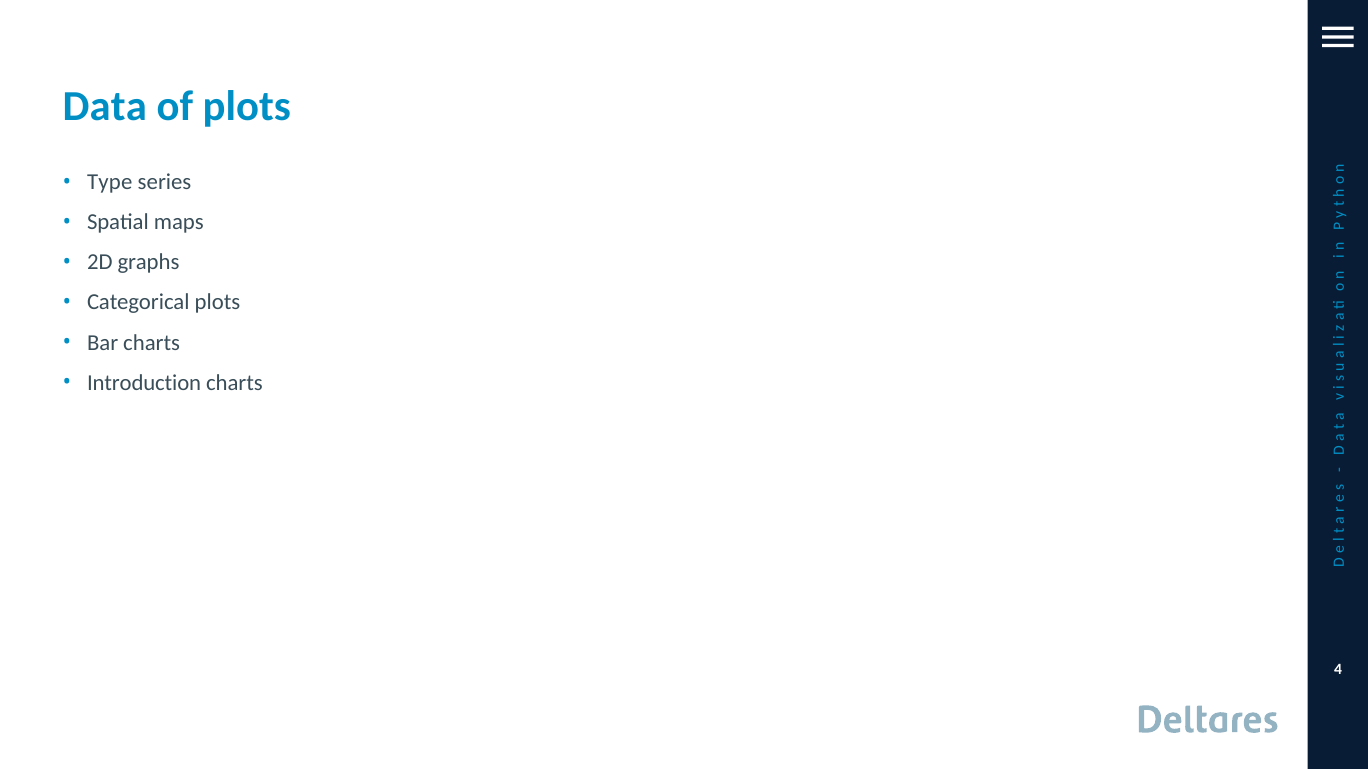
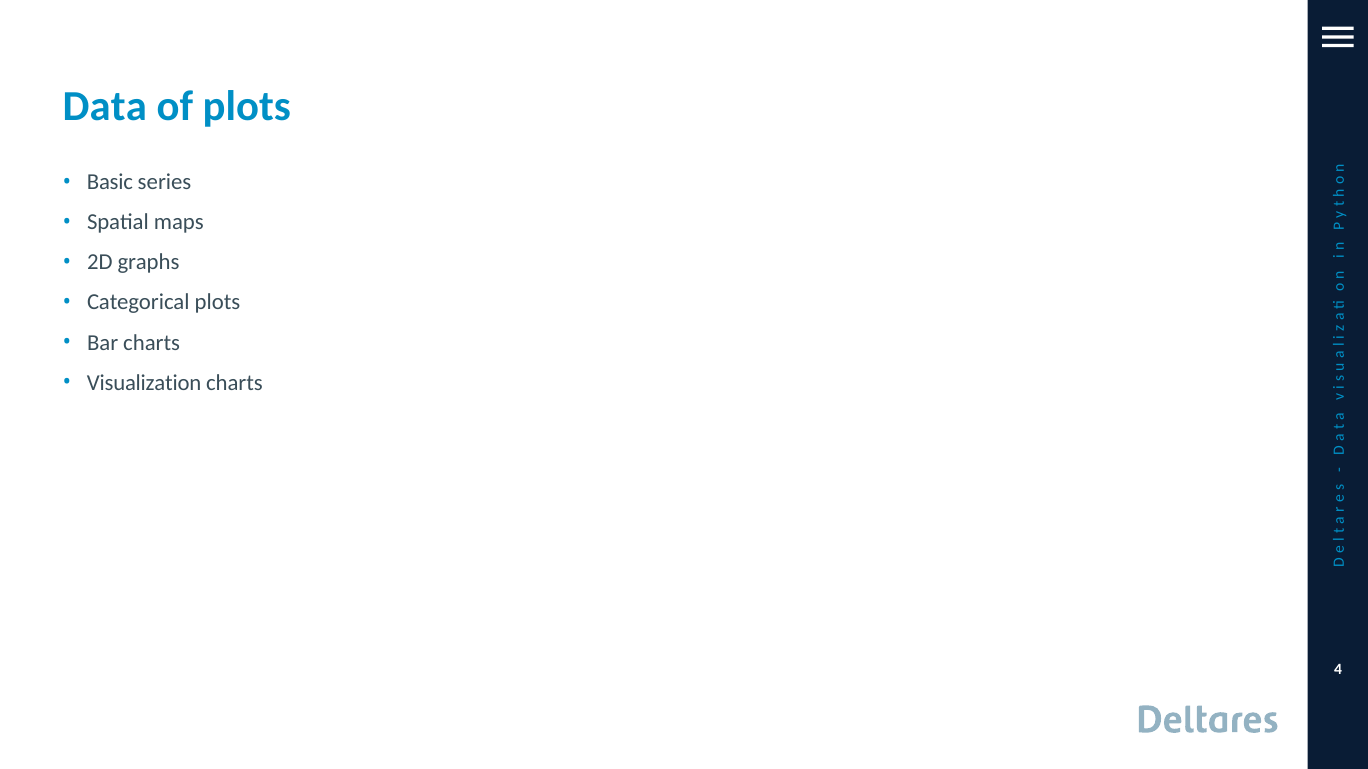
Type: Type -> Basic (110, 182)
Introduction: Introduction -> Visualization (144, 383)
